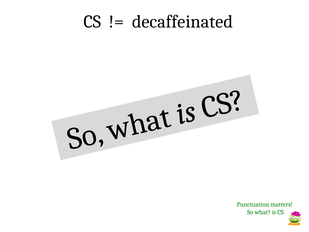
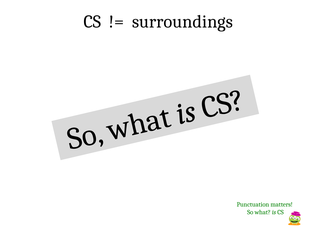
decaffeinated: decaffeinated -> surroundings (182, 22)
